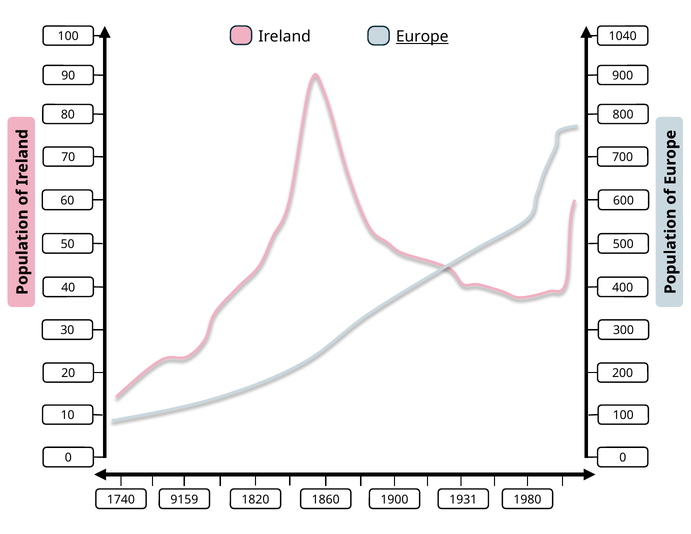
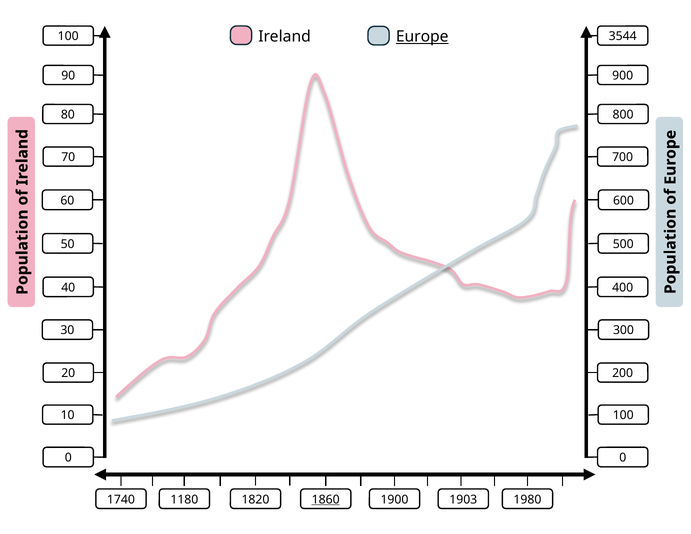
1040: 1040 -> 3544 (623, 36)
9159: 9159 -> 1180 (184, 500)
1860 underline: none -> present (326, 500)
1931: 1931 -> 1903 (463, 500)
